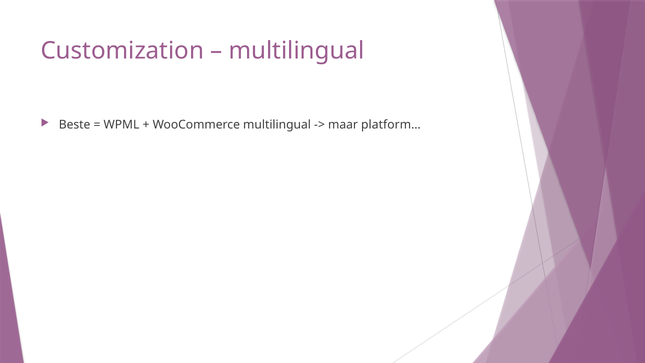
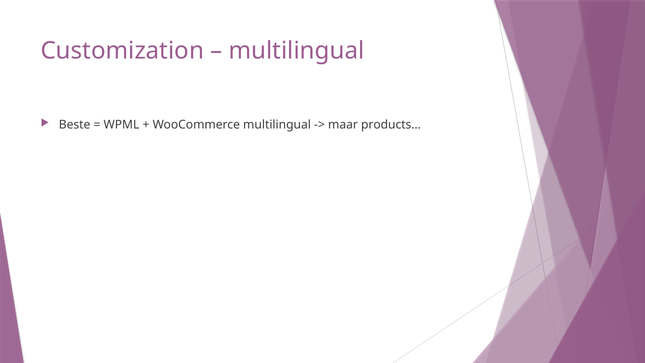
platform…: platform… -> products… (391, 125)
